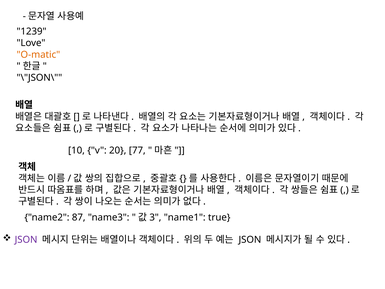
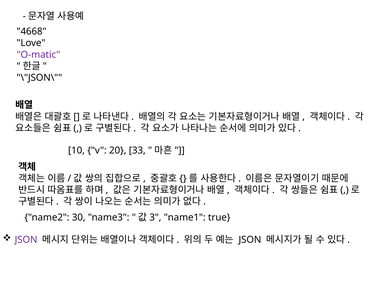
1239: 1239 -> 4668 (32, 31)
O-matic colour: orange -> purple (38, 55)
77: 77 -> 33 (137, 150)
87: 87 -> 30 (79, 217)
